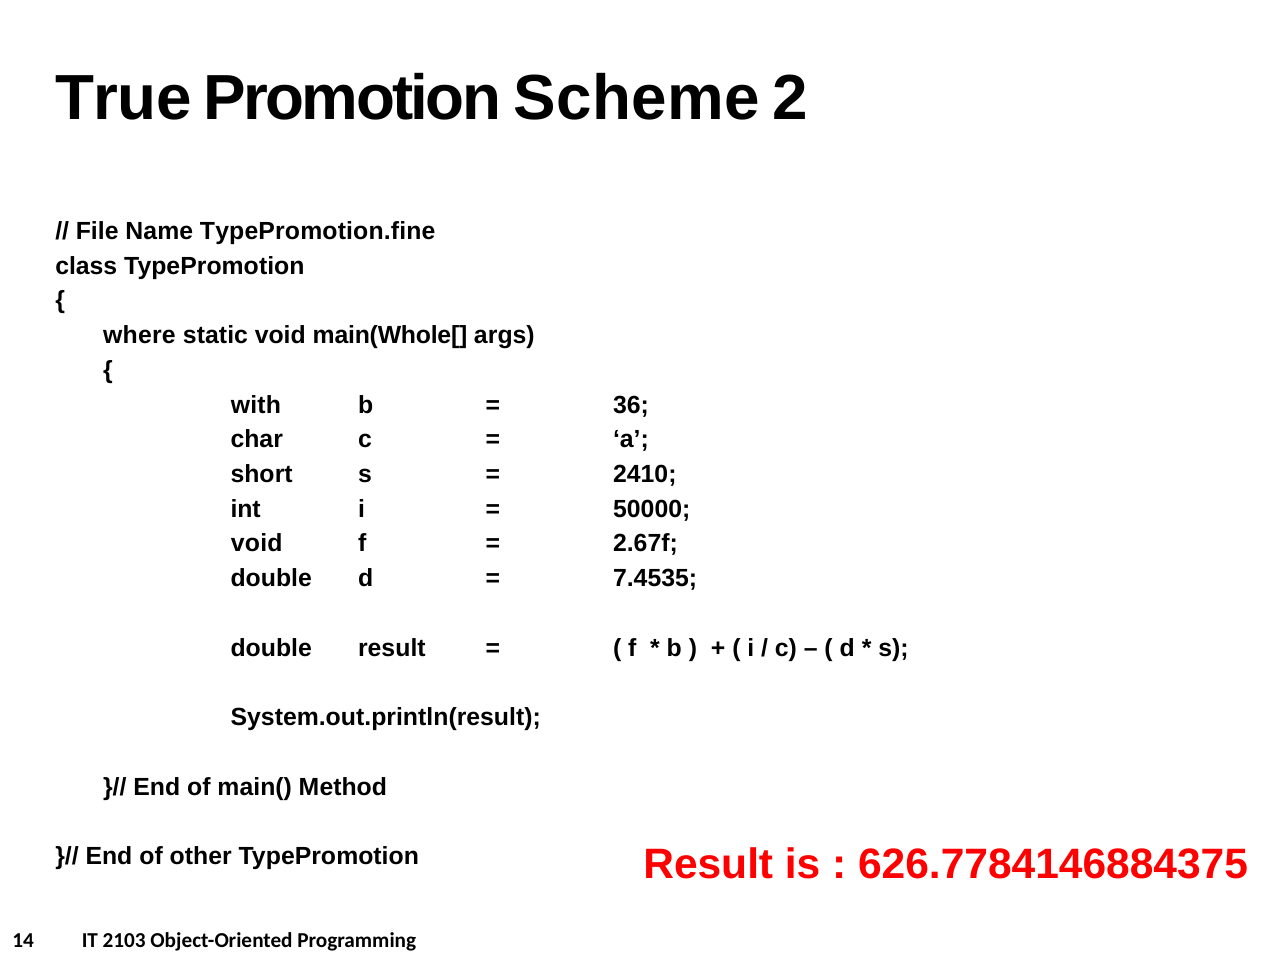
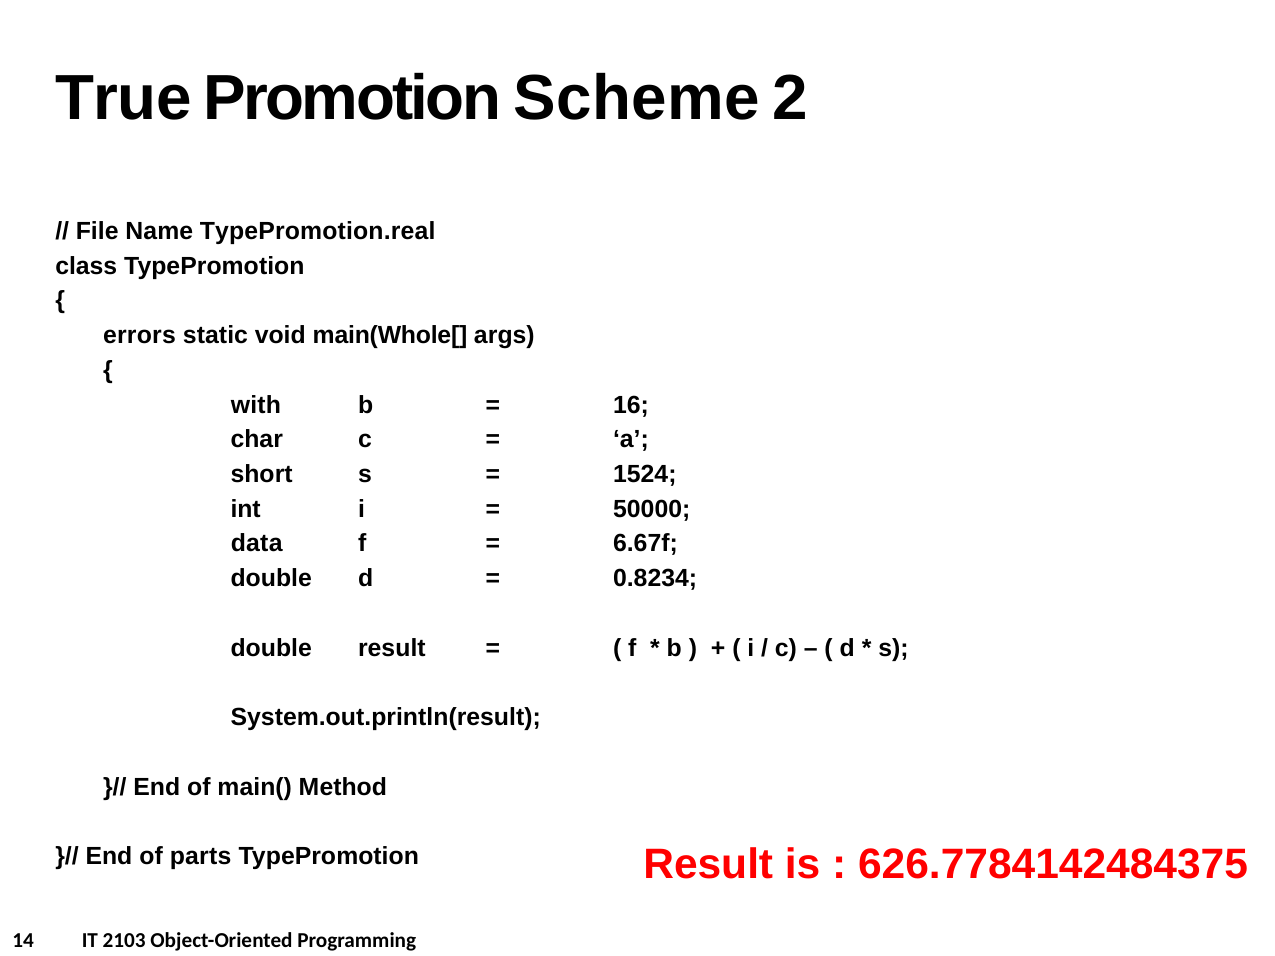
TypePromotion.fine: TypePromotion.fine -> TypePromotion.real (318, 231)
where: where -> errors (139, 336)
36: 36 -> 16 (631, 405)
2410: 2410 -> 1524 (645, 474)
void: void -> data (257, 544)
2.67f: 2.67f -> 6.67f (645, 544)
7.4535: 7.4535 -> 0.8234 (655, 579)
626.7784146884375: 626.7784146884375 -> 626.7784142484375 (1053, 864)
other: other -> parts (201, 857)
